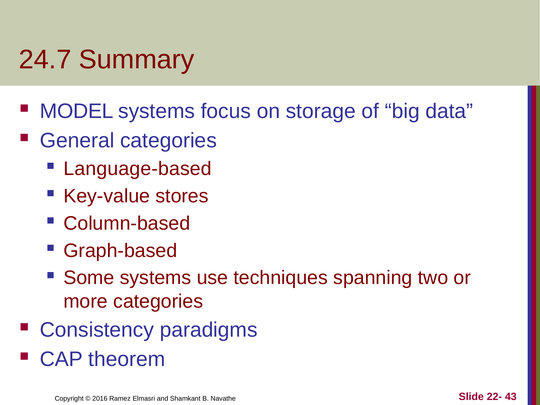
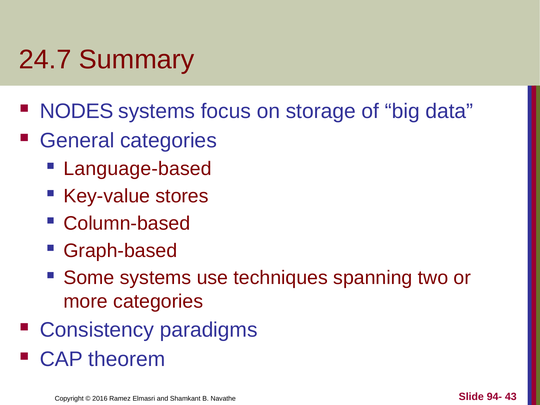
MODEL: MODEL -> NODES (77, 111)
22-: 22- -> 94- (494, 397)
